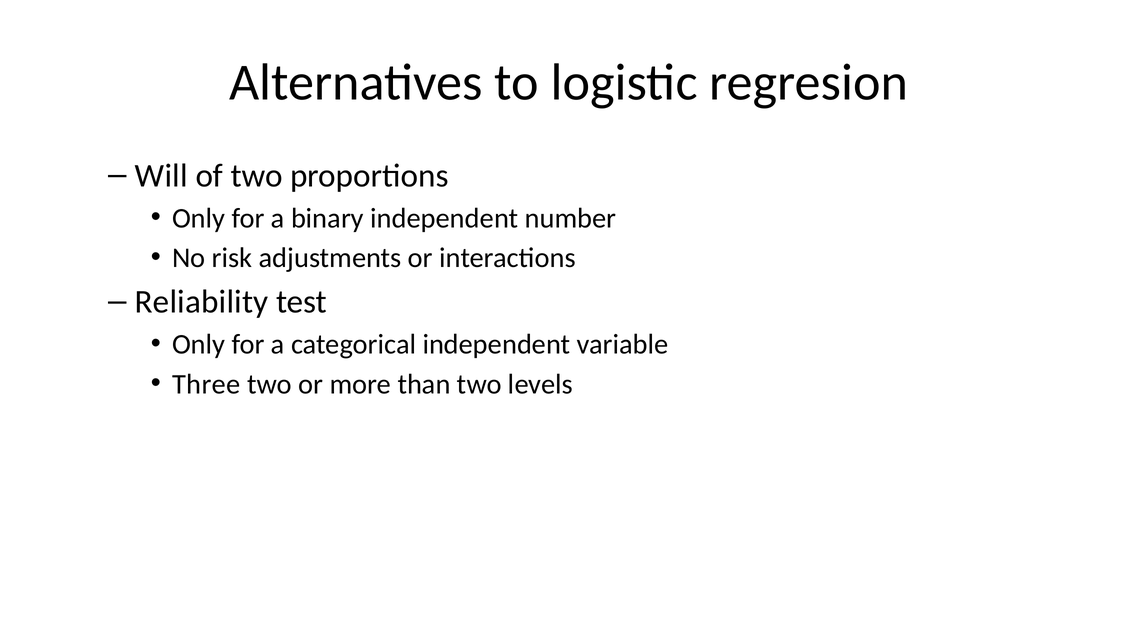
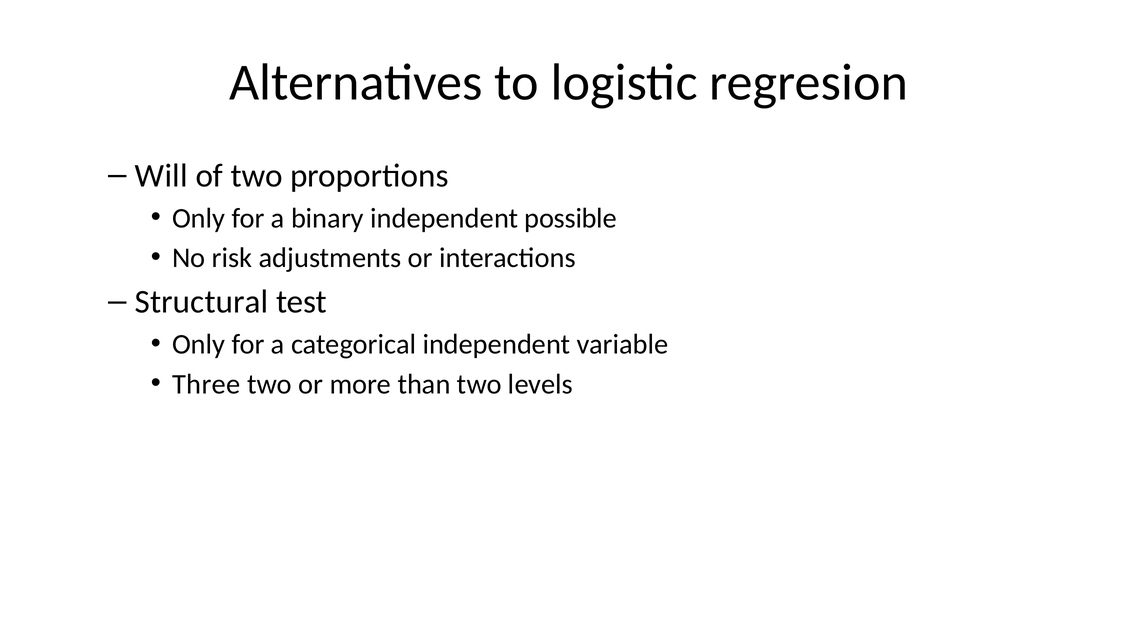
number: number -> possible (571, 218)
Reliability: Reliability -> Structural (202, 302)
